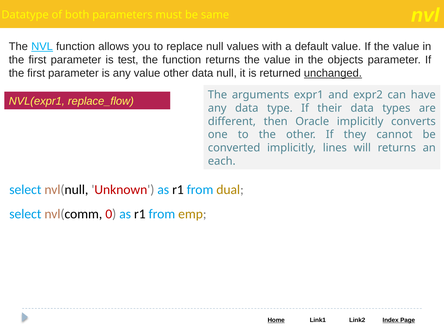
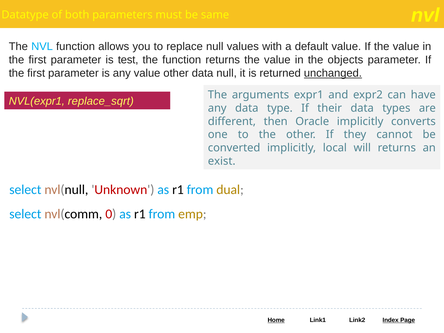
NVL underline: present -> none (42, 47)
replace_flow: replace_flow -> replace_sqrt (101, 101)
lines: lines -> local (335, 148)
each: each -> exist (222, 161)
